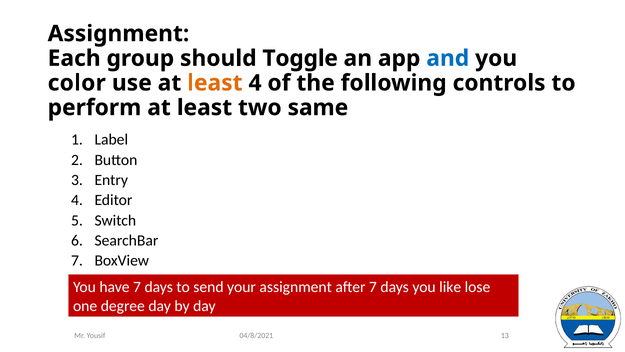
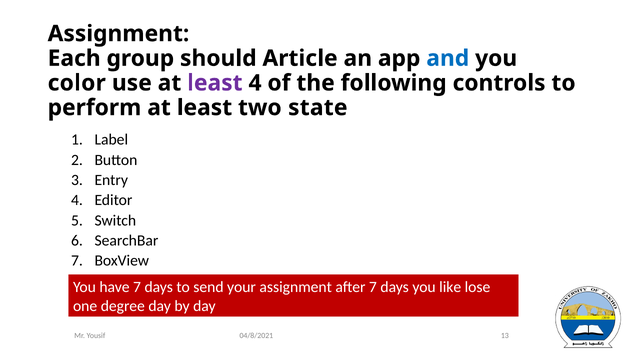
Toggle: Toggle -> Article (300, 58)
least colour: orange -> purple (215, 83)
same: same -> state (318, 107)
